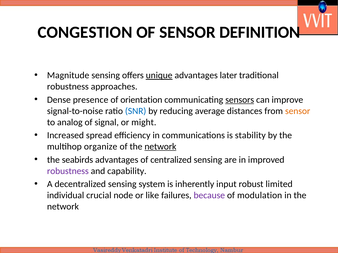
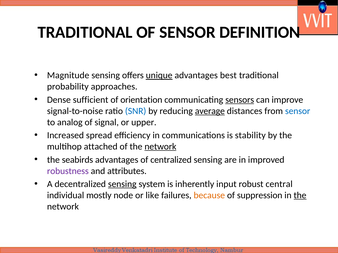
CONGESTION: CONGESTION -> TRADITIONAL (85, 32)
later: later -> best (228, 75)
robustness: robustness -> probability (68, 87)
presence: presence -> sufficient (91, 100)
average underline: none -> present (210, 111)
sensor colour: orange -> blue (298, 111)
might: might -> upper (144, 122)
organize: organize -> attached (101, 147)
capability: capability -> attributes (127, 171)
sensing underline: none -> present (122, 184)
limited: limited -> central (279, 184)
crucial: crucial -> mostly (99, 196)
because colour: purple -> orange (209, 196)
modulation: modulation -> suppression (260, 196)
the underline: none -> present (300, 196)
